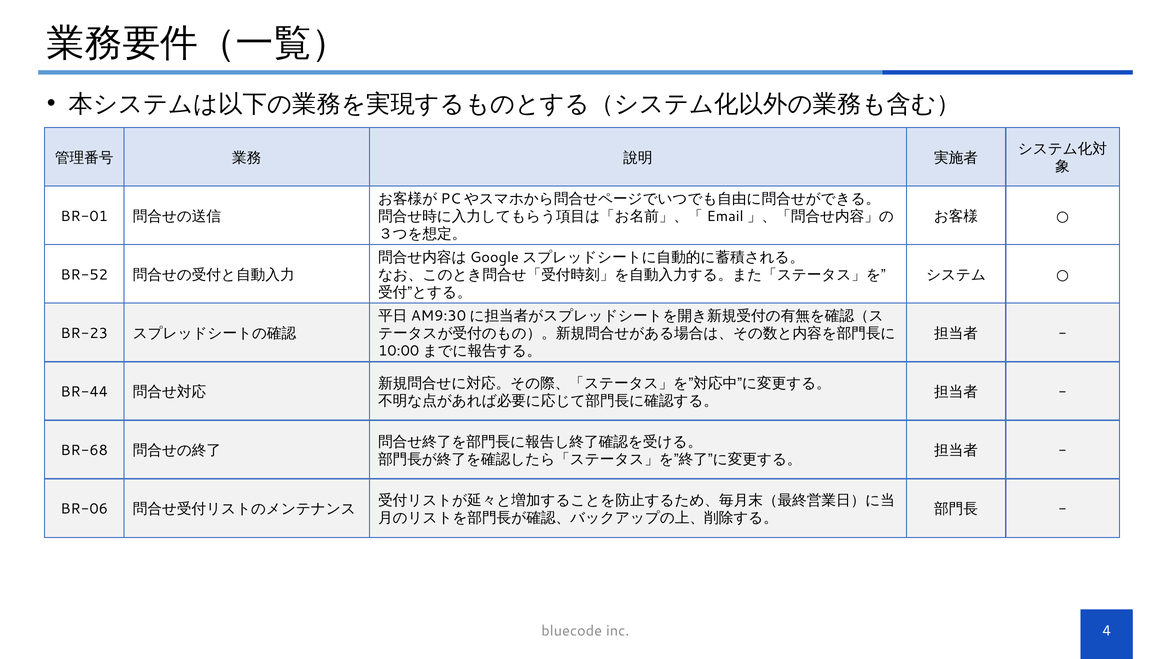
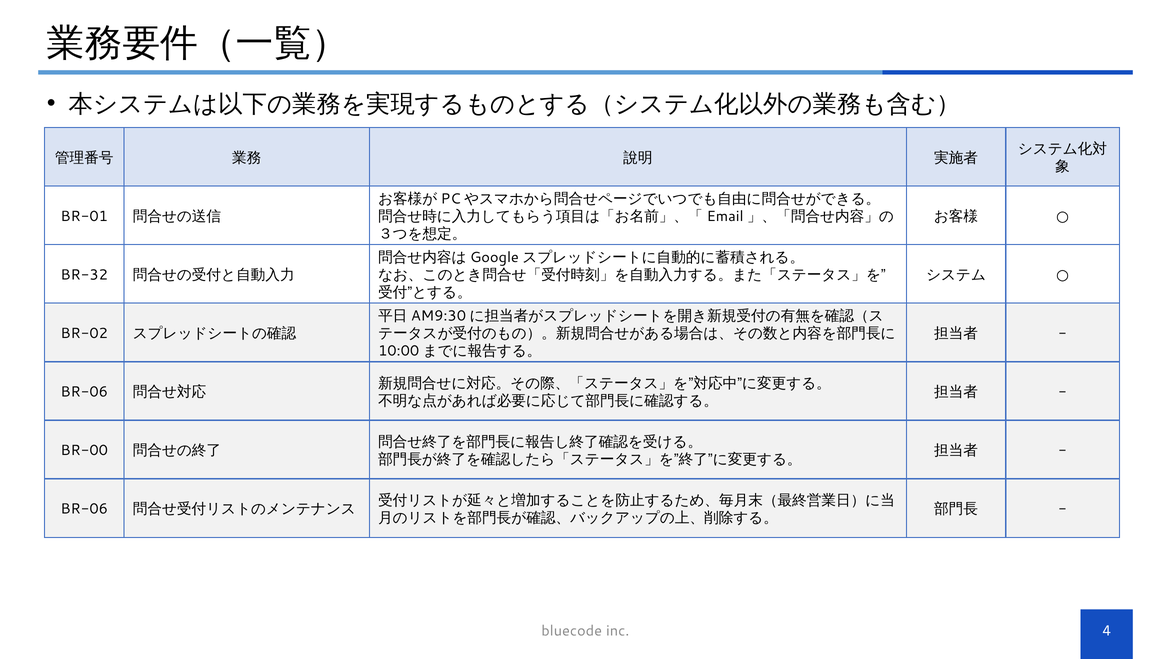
BR-52: BR-52 -> BR-32 (84, 275)
BR-23: BR-23 -> BR-02 (84, 333)
BR-44: BR-44 -> BR-06 (84, 392)
BR-68: BR-68 -> BR-00 (84, 450)
